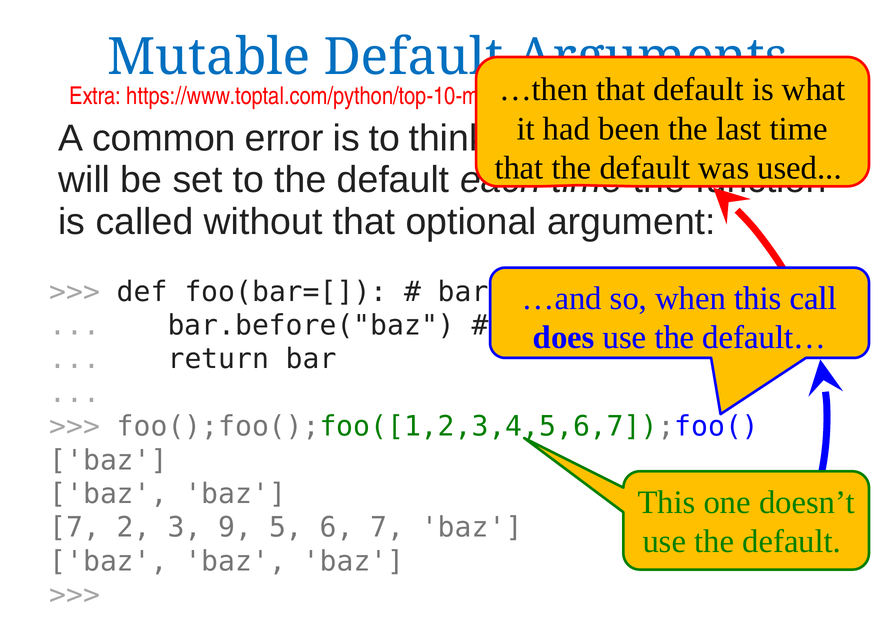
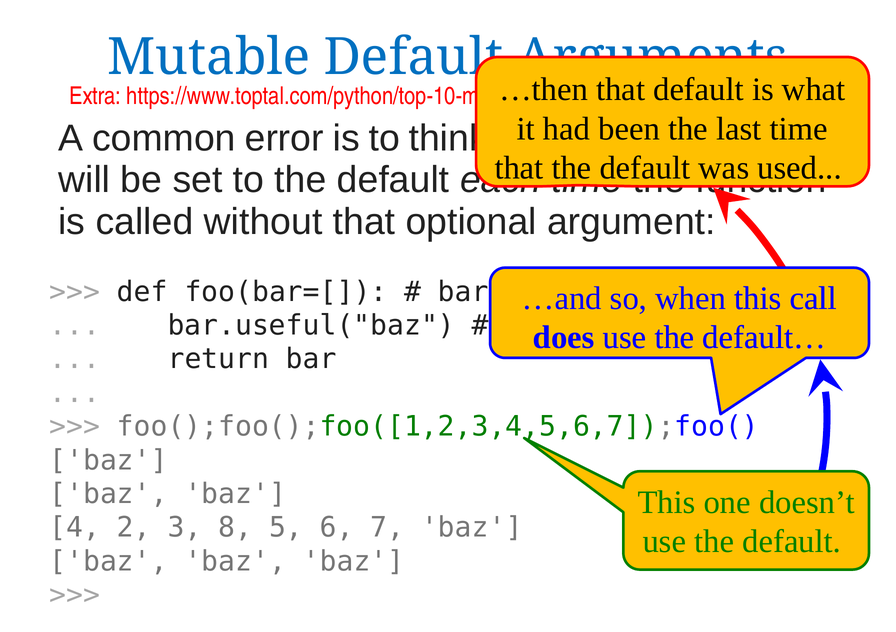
bar.before("baz: bar.before("baz -> bar.useful("baz (311, 325)
7: 7 -> 4 (75, 527)
9: 9 -> 8 (235, 527)
